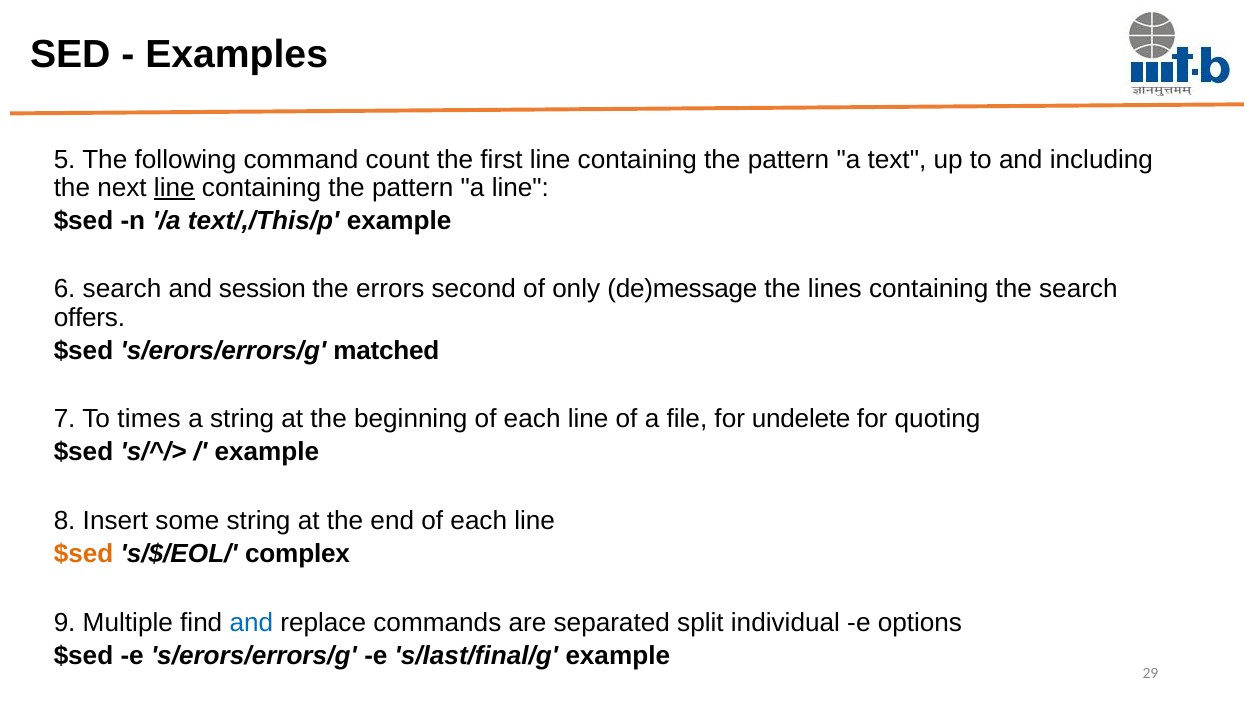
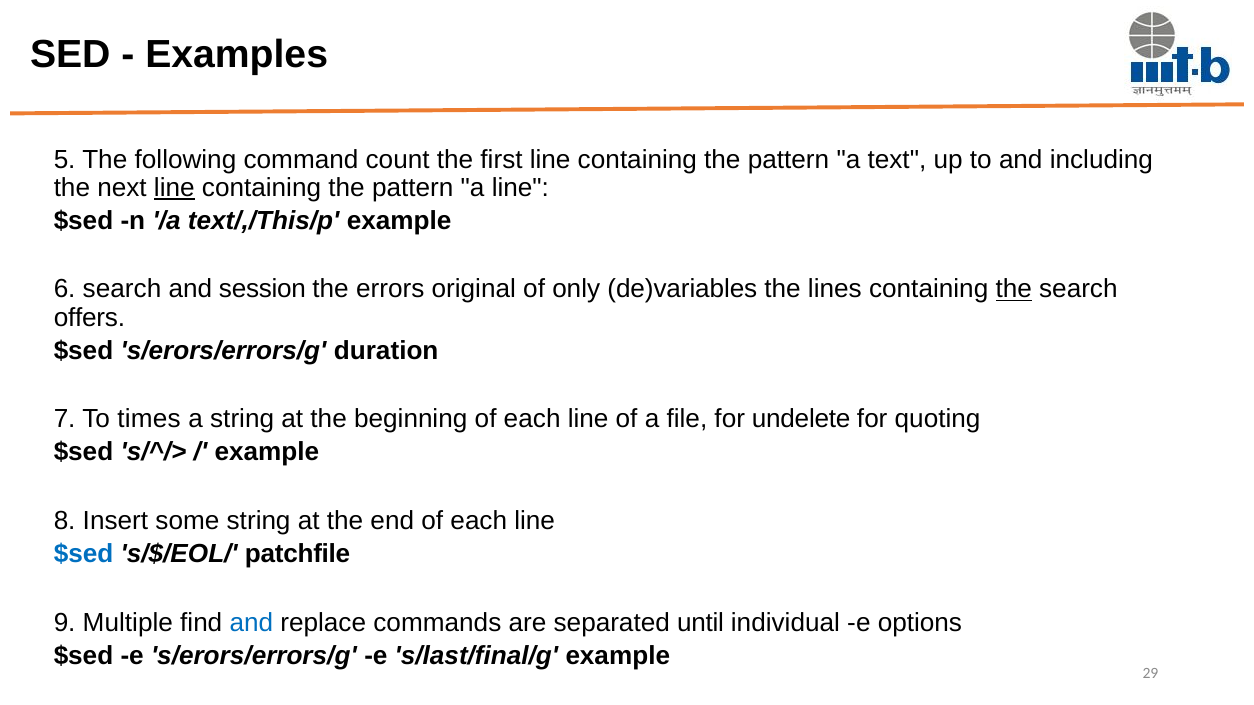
second: second -> original (474, 290)
de)message: de)message -> de)variables (682, 290)
the underline: none -> present (1014, 290)
matched: matched -> duration (386, 351)
$sed colour: orange -> blue (84, 554)
complex: complex -> patchfile (298, 554)
split: split -> until (701, 623)
